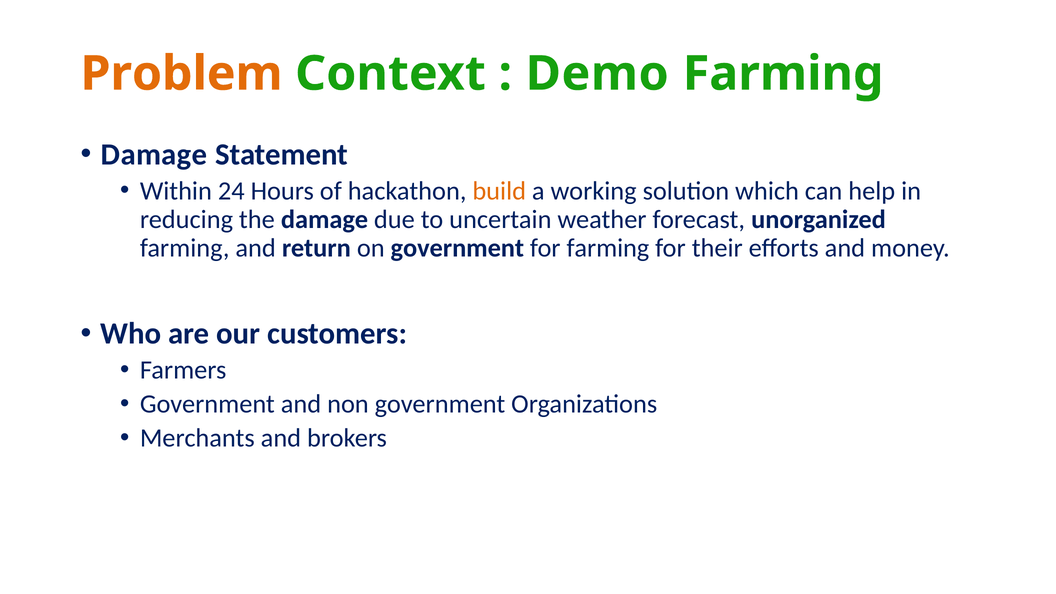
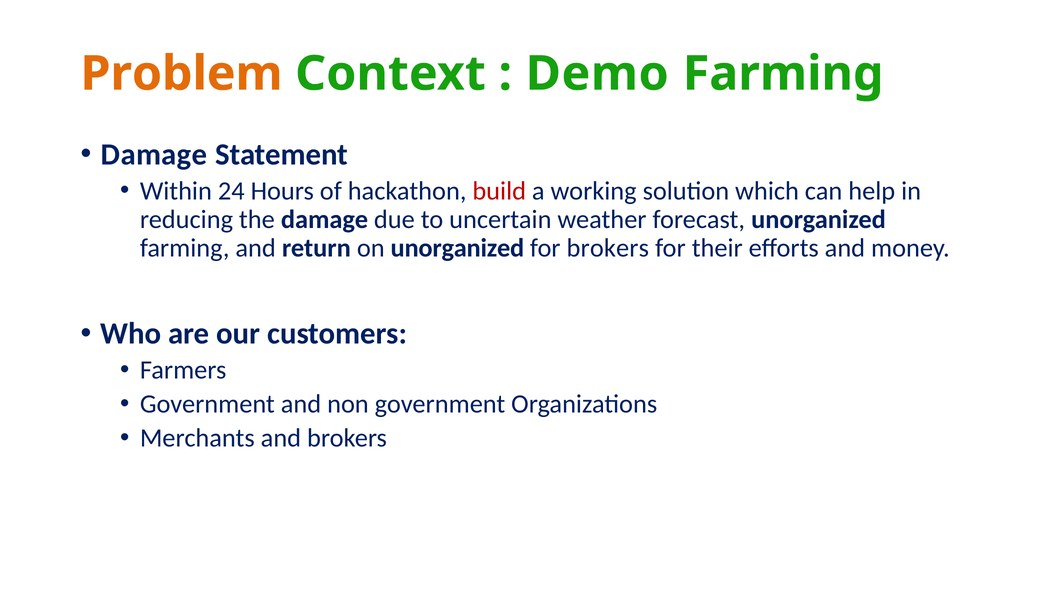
build colour: orange -> red (499, 191)
on government: government -> unorganized (457, 248)
for farming: farming -> brokers (608, 248)
